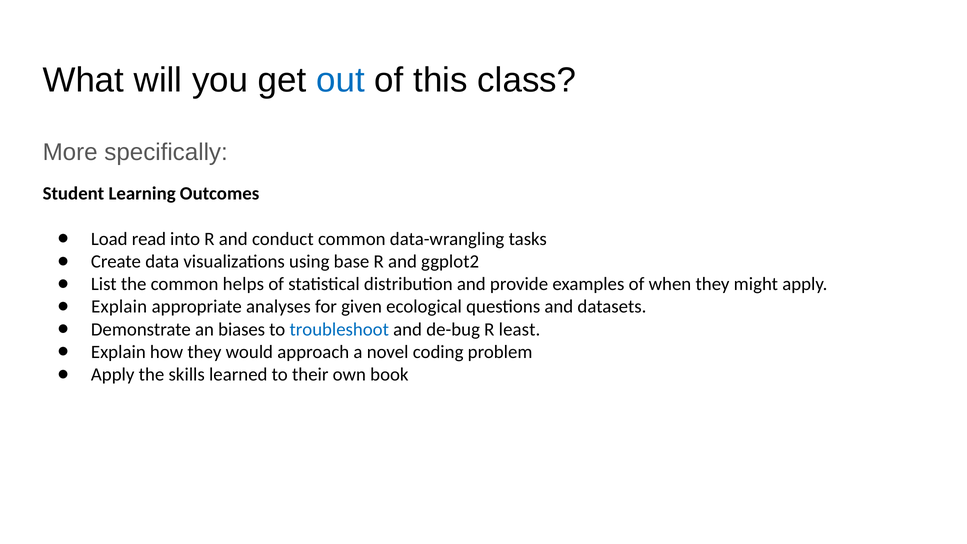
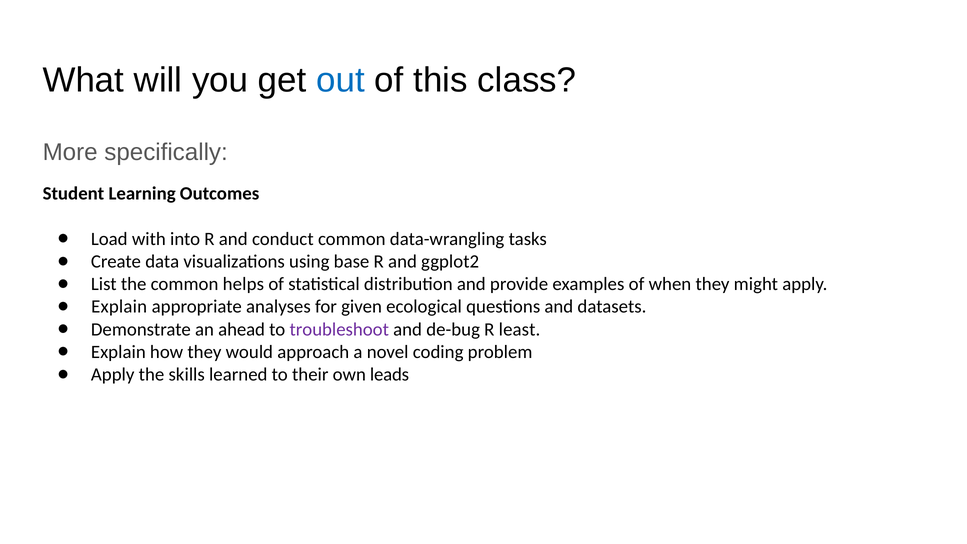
read: read -> with (149, 239)
biases: biases -> ahead (242, 329)
troubleshoot colour: blue -> purple (339, 329)
book: book -> leads (389, 375)
